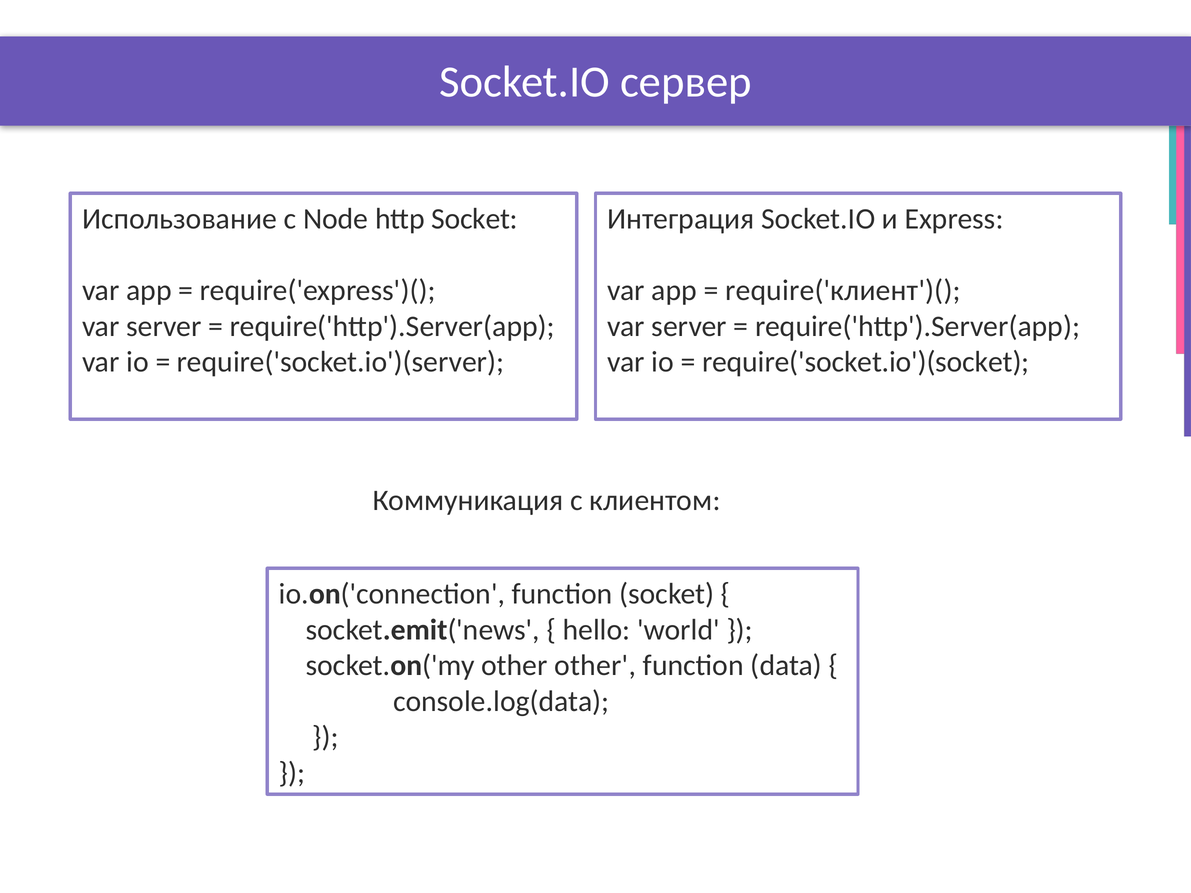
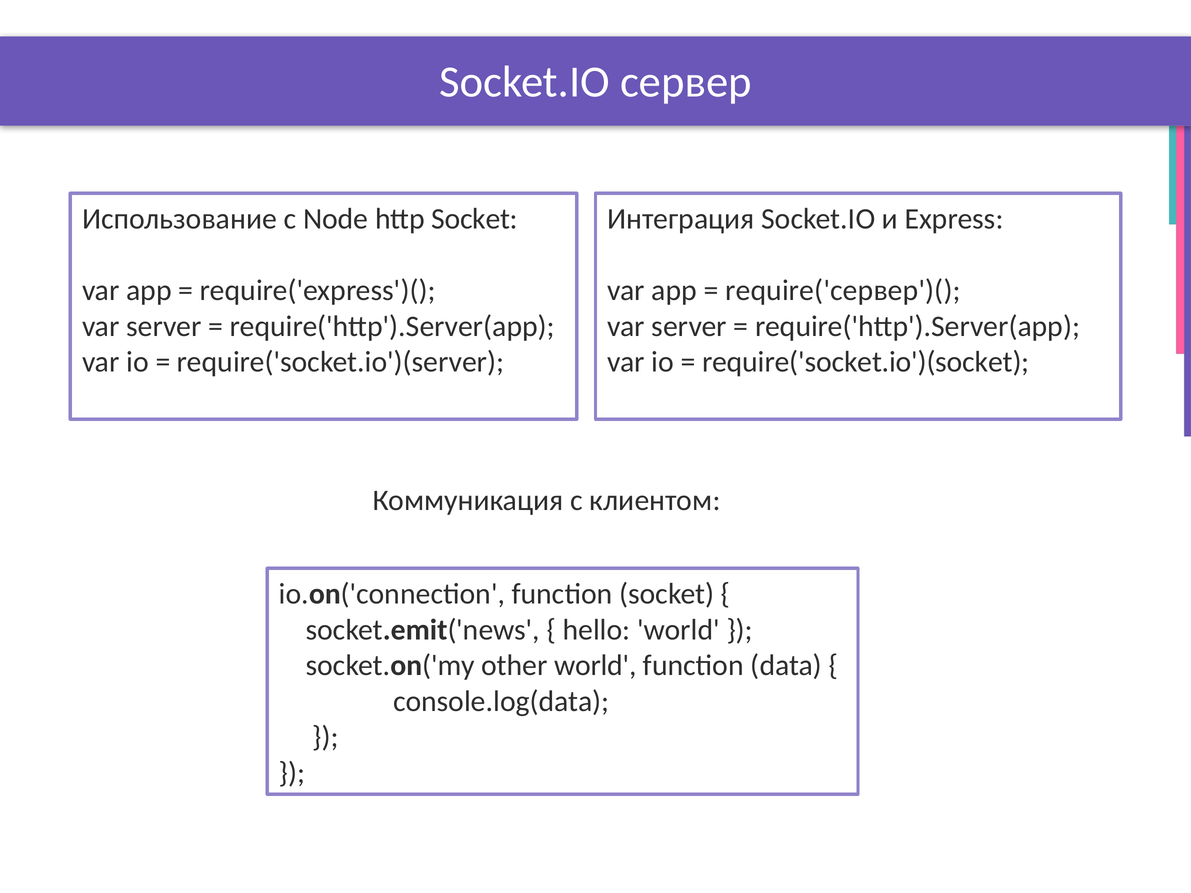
require('клиент')(: require('клиент')( -> require('сервер')( (843, 291)
other other: other -> world (595, 666)
